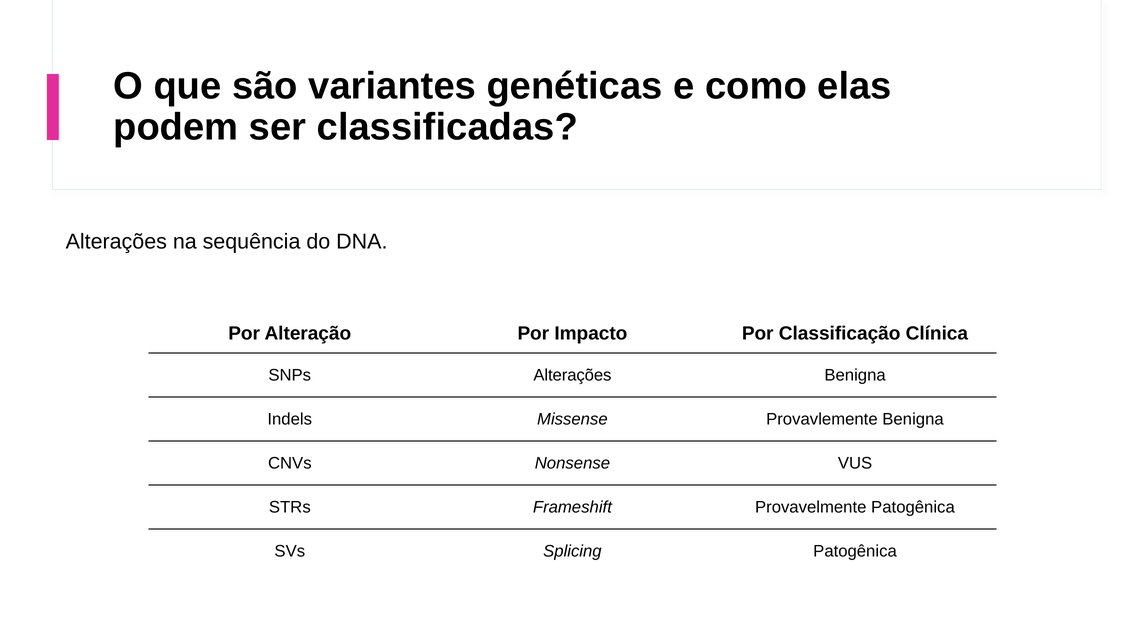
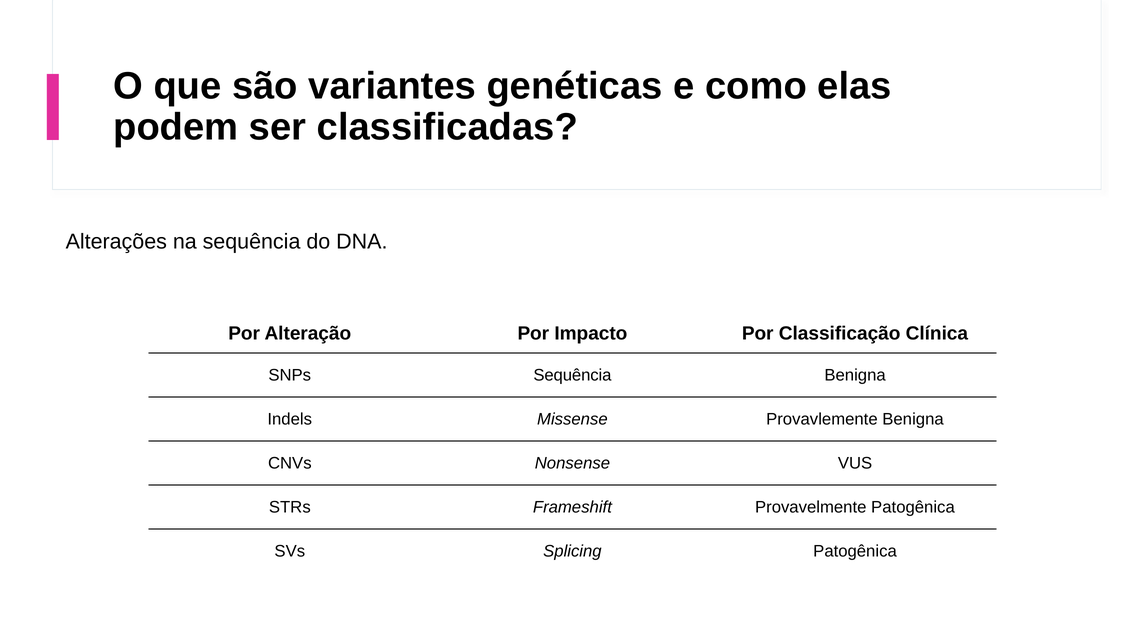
SNPs Alterações: Alterações -> Sequência (572, 376)
